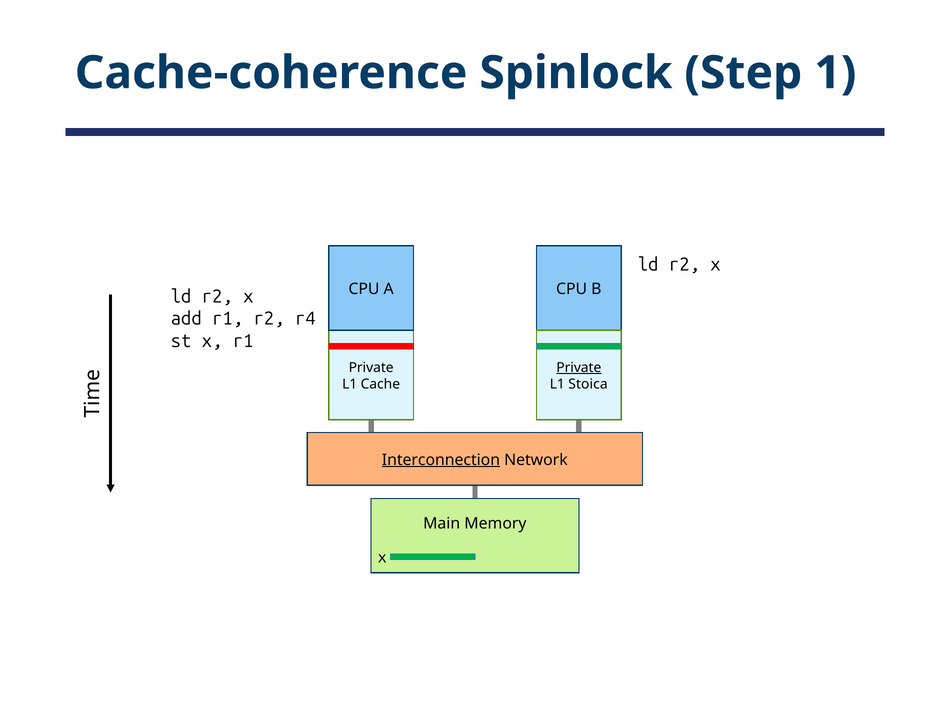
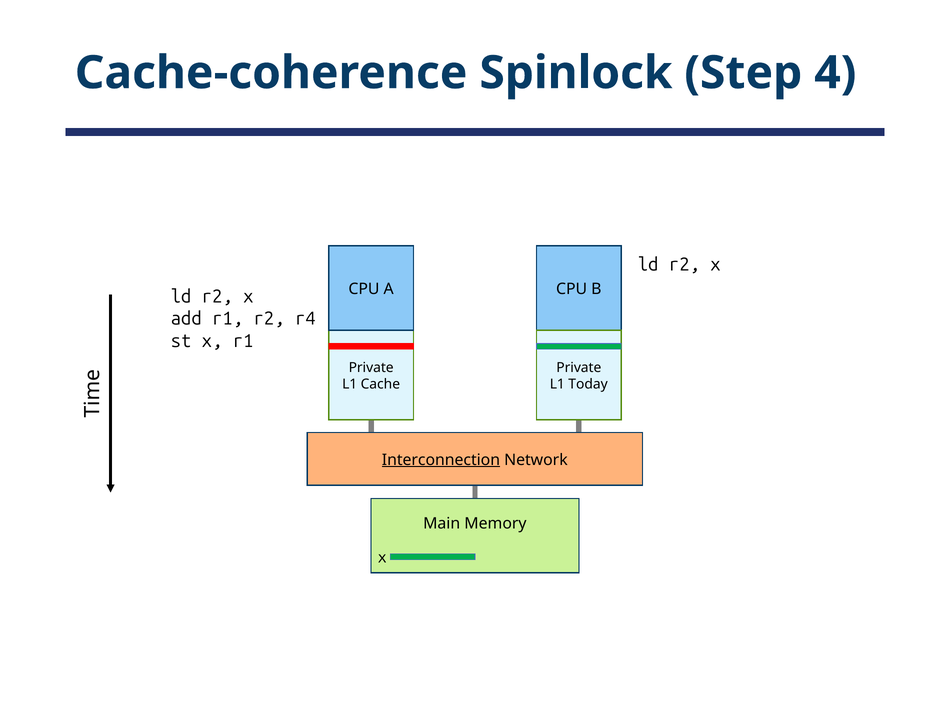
1: 1 -> 4 (835, 73)
Private underline: present -> none (579, 368)
Stoica: Stoica -> Today (588, 385)
